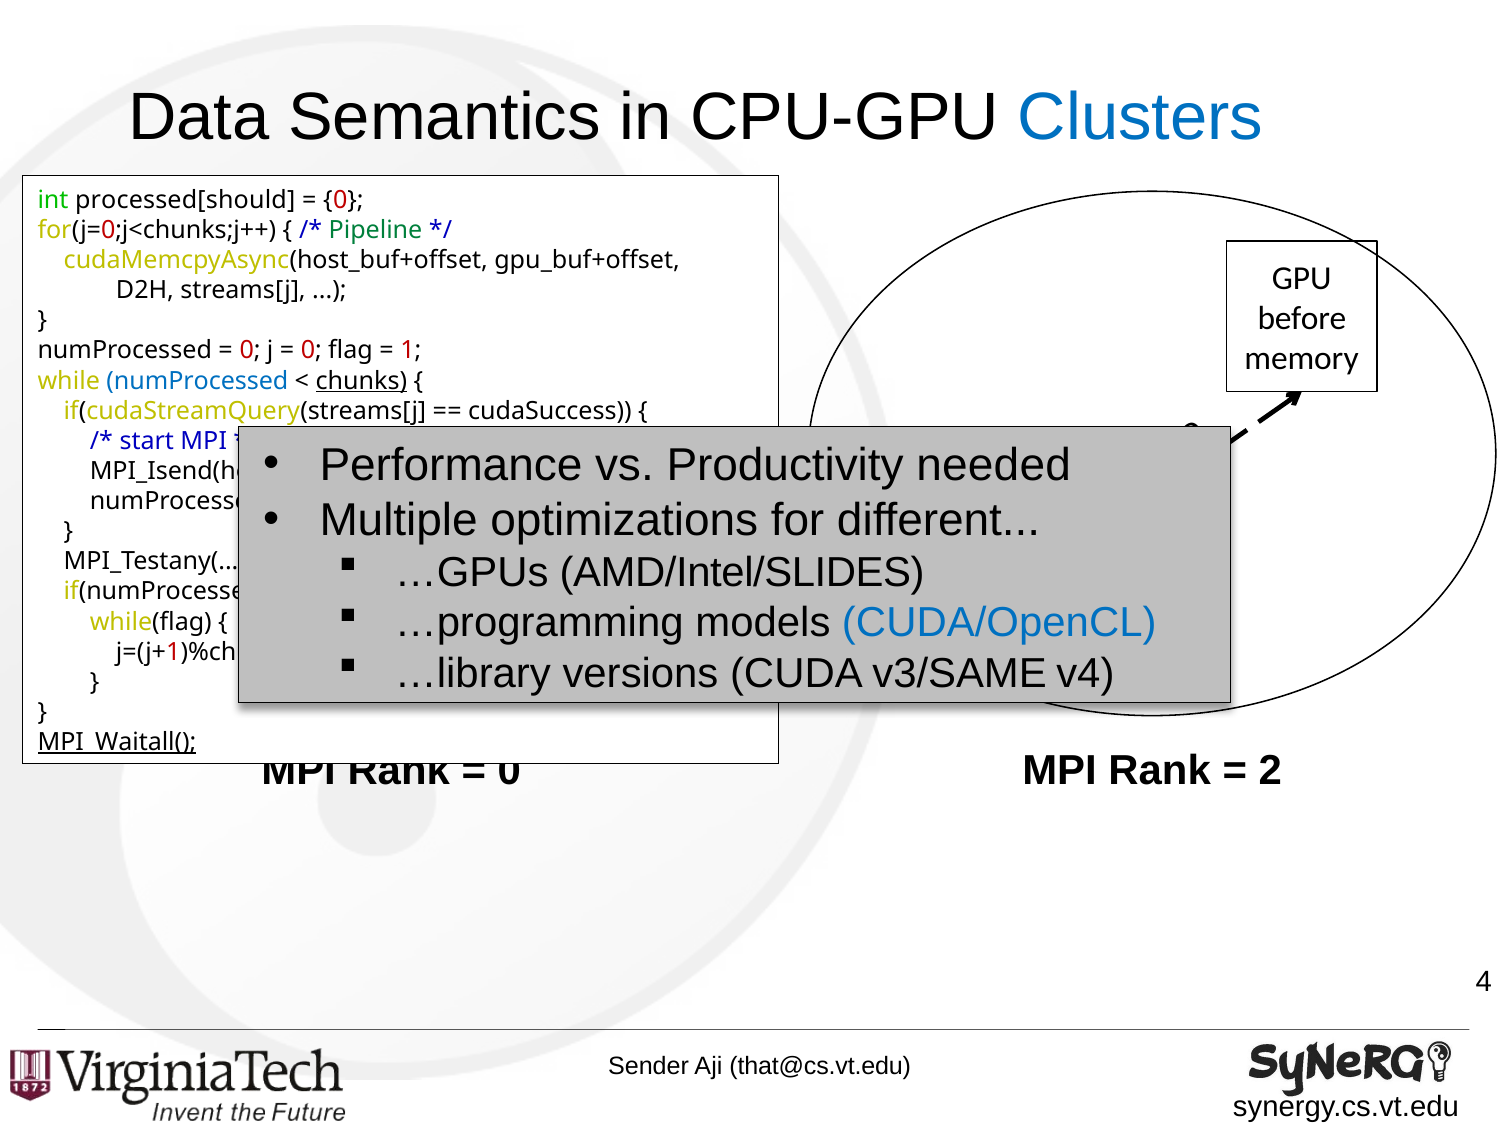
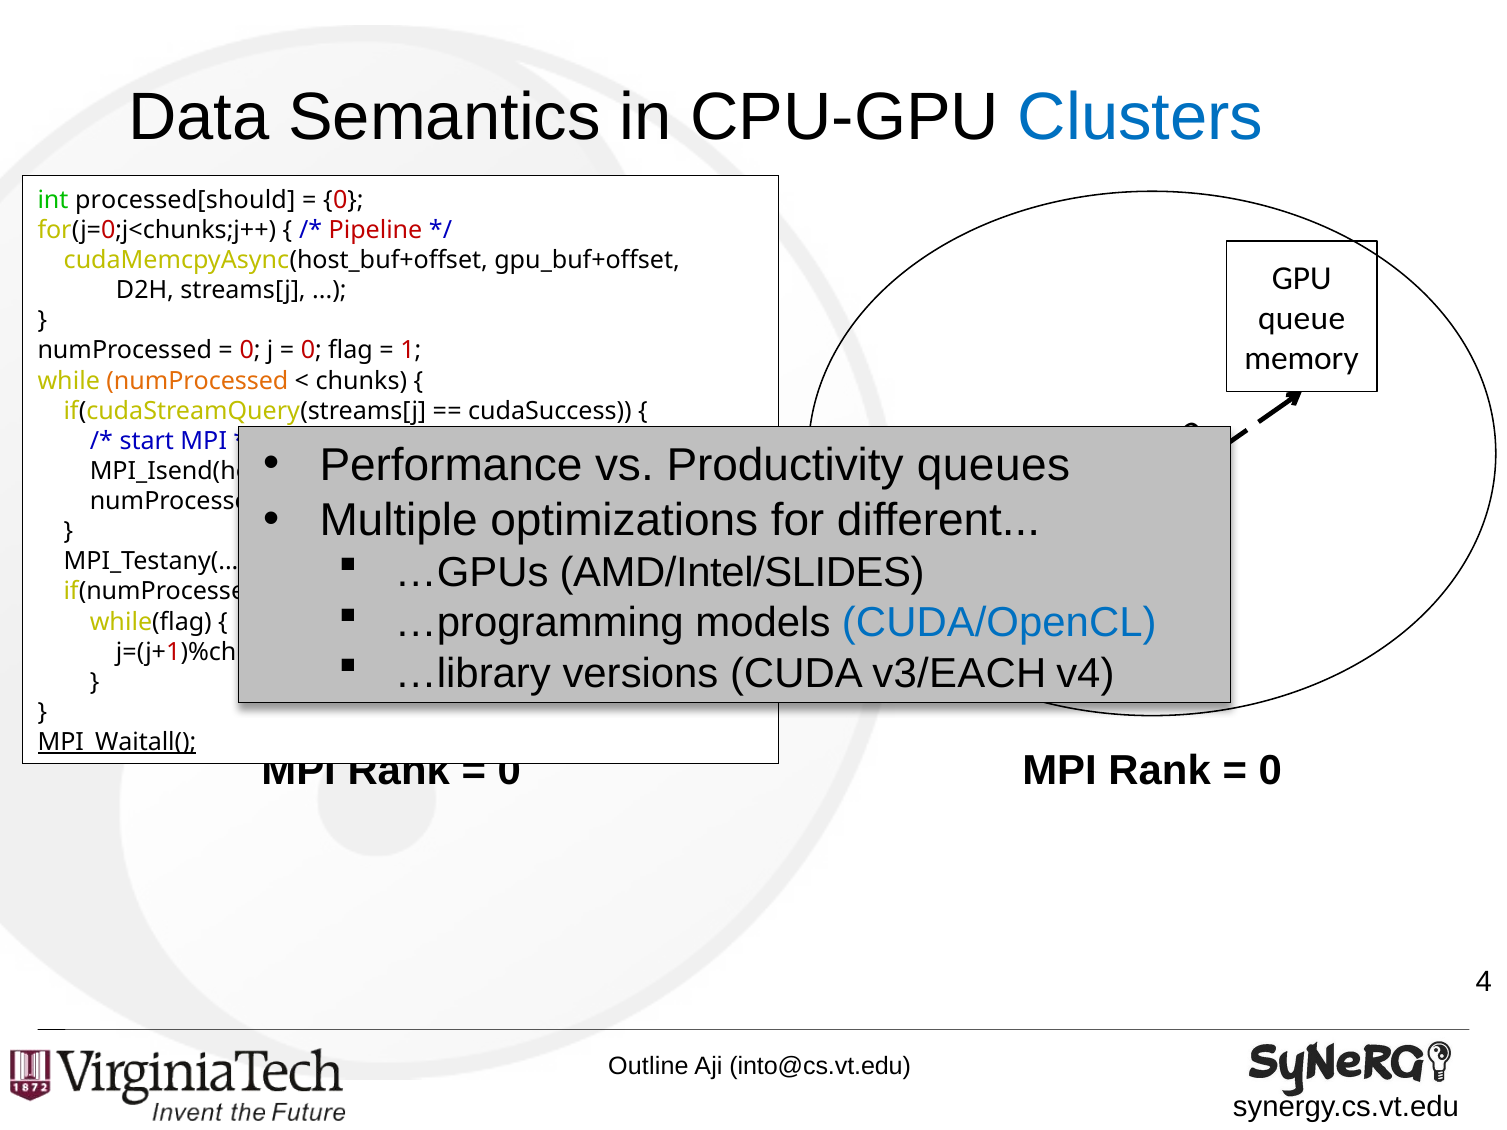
Pipeline colour: green -> red (376, 230)
before: before -> queue (1302, 319)
numProcessed colour: blue -> orange (197, 381)
chunks underline: present -> none (361, 381)
needed: needed -> queues (994, 465)
v3/SAME: v3/SAME -> v3/EACH (959, 673)
2: 2 -> 0 (1270, 771)
Sender: Sender -> Outline (648, 1067)
that@cs.vt.edu: that@cs.vt.edu -> into@cs.vt.edu (820, 1067)
